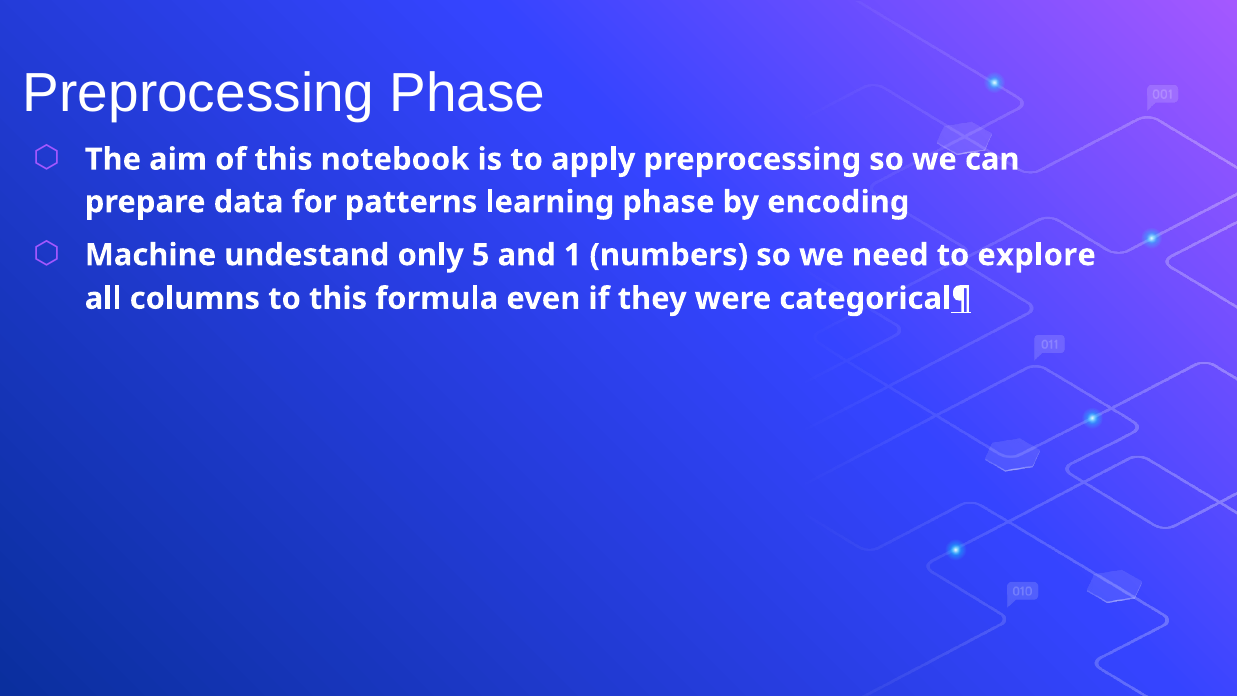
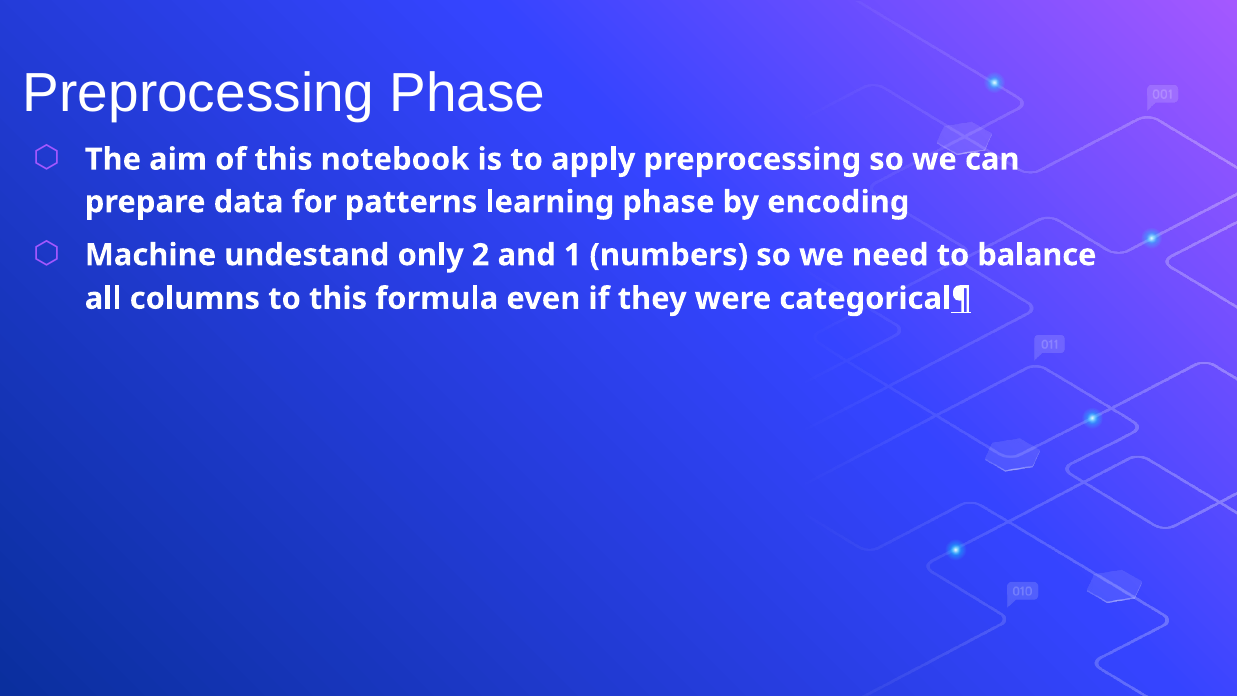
5: 5 -> 2 (481, 255)
explore: explore -> balance (1037, 255)
